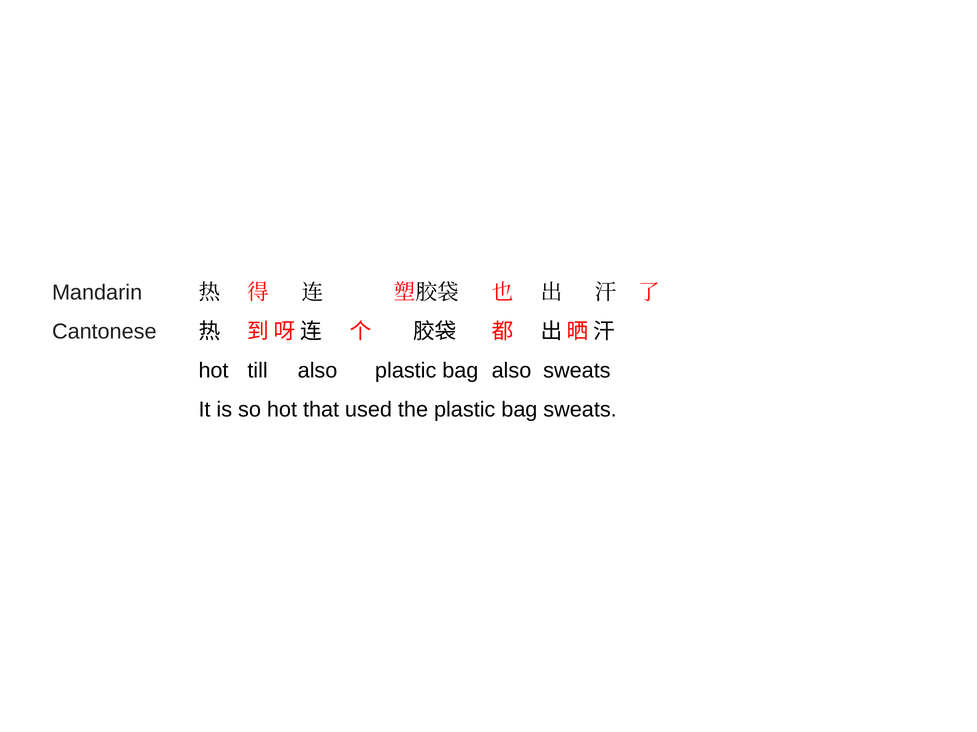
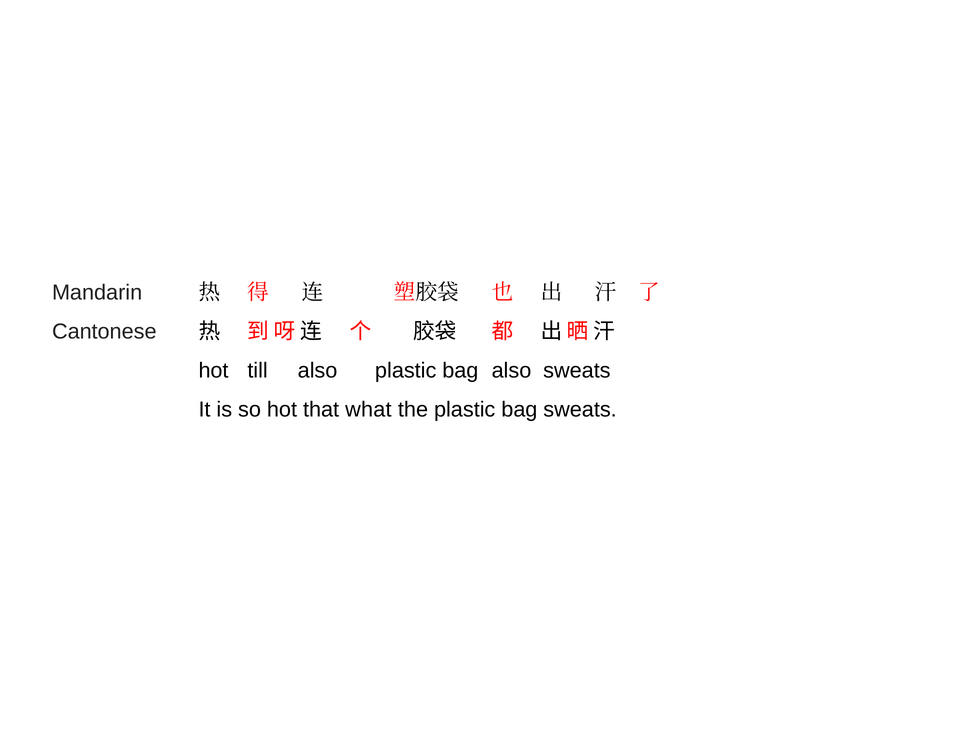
used: used -> what (368, 410)
